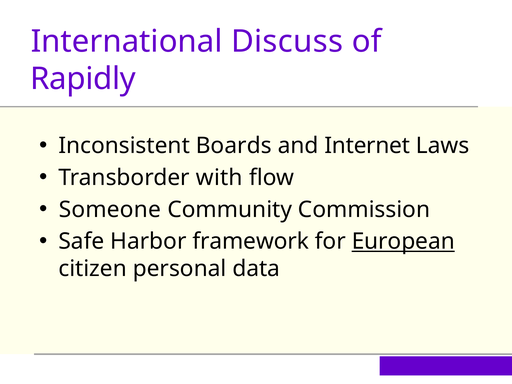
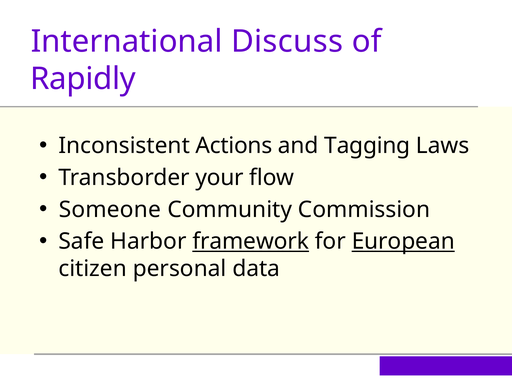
Boards: Boards -> Actions (234, 146)
Internet: Internet -> Tagging (367, 146)
with: with -> your (220, 178)
framework underline: none -> present (251, 241)
